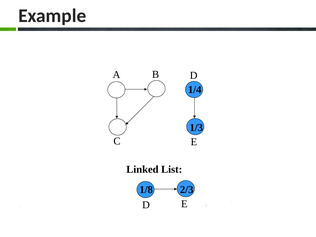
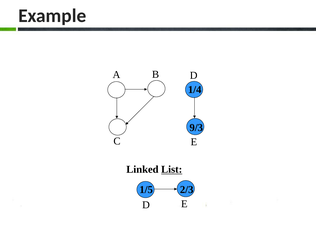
1/3: 1/3 -> 9/3 (196, 128)
List underline: none -> present (172, 169)
1/8: 1/8 -> 1/5 (146, 190)
